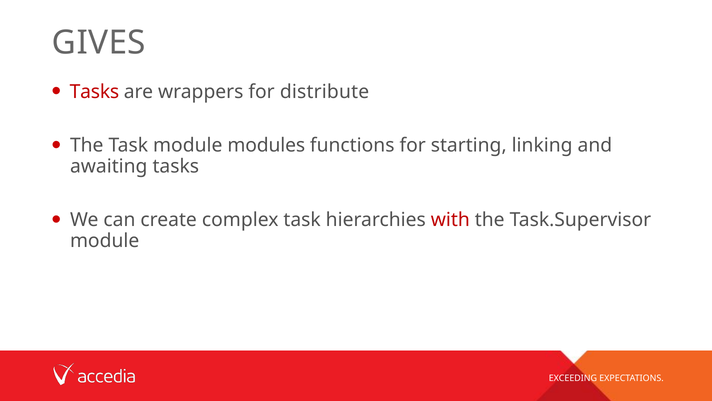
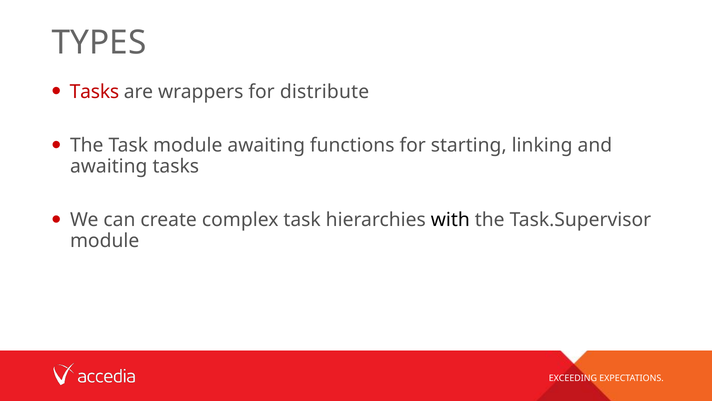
GIVES: GIVES -> TYPES (99, 43)
module modules: modules -> awaiting (266, 145)
with colour: red -> black (450, 220)
